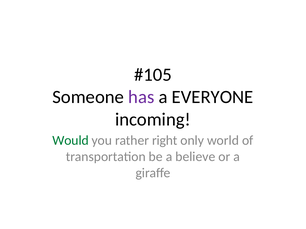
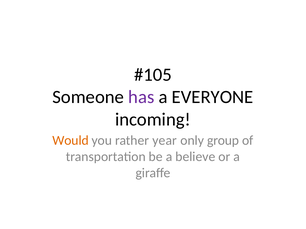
Would colour: green -> orange (71, 141)
right: right -> year (165, 141)
world: world -> group (223, 141)
